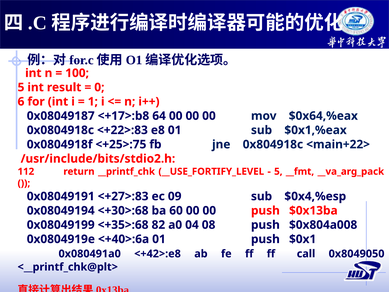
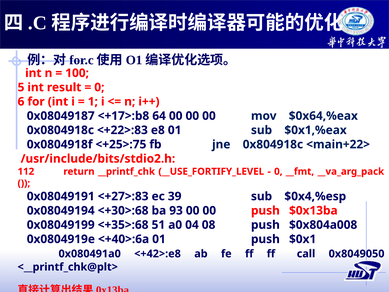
5: 5 -> 0 (278, 171)
09: 09 -> 39 (175, 196)
60: 60 -> 93 (176, 210)
82: 82 -> 51 (158, 225)
